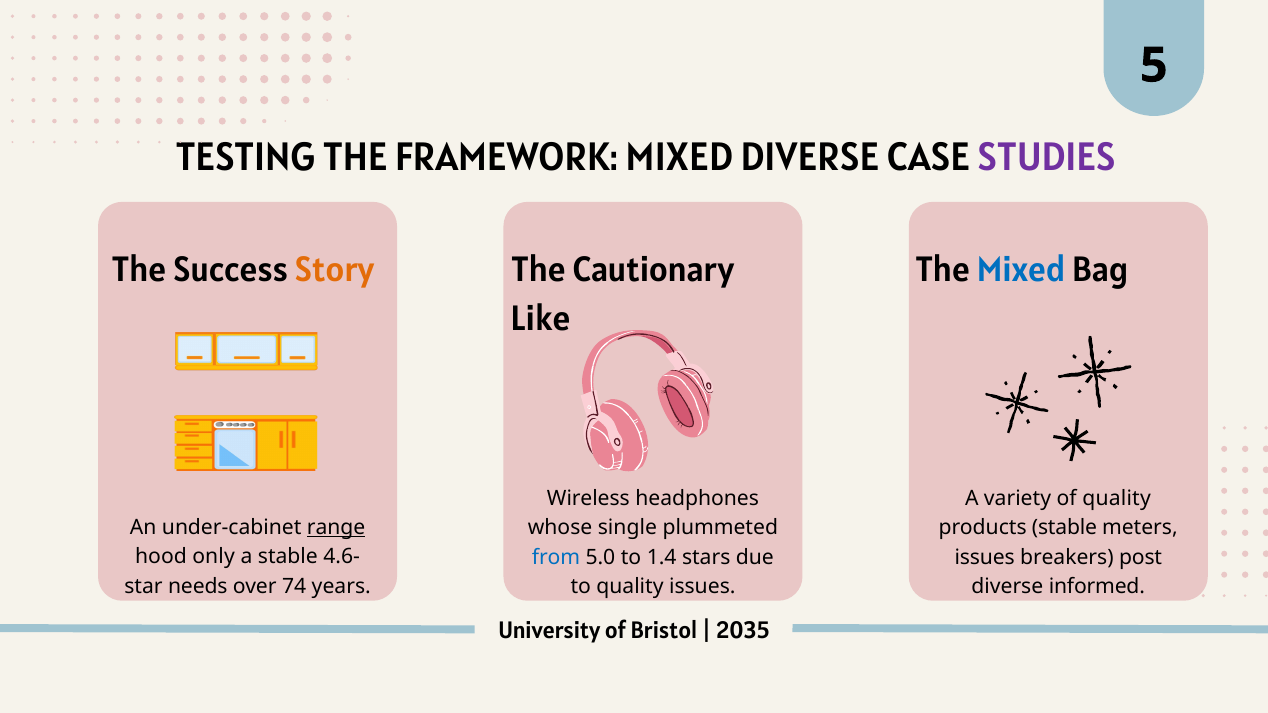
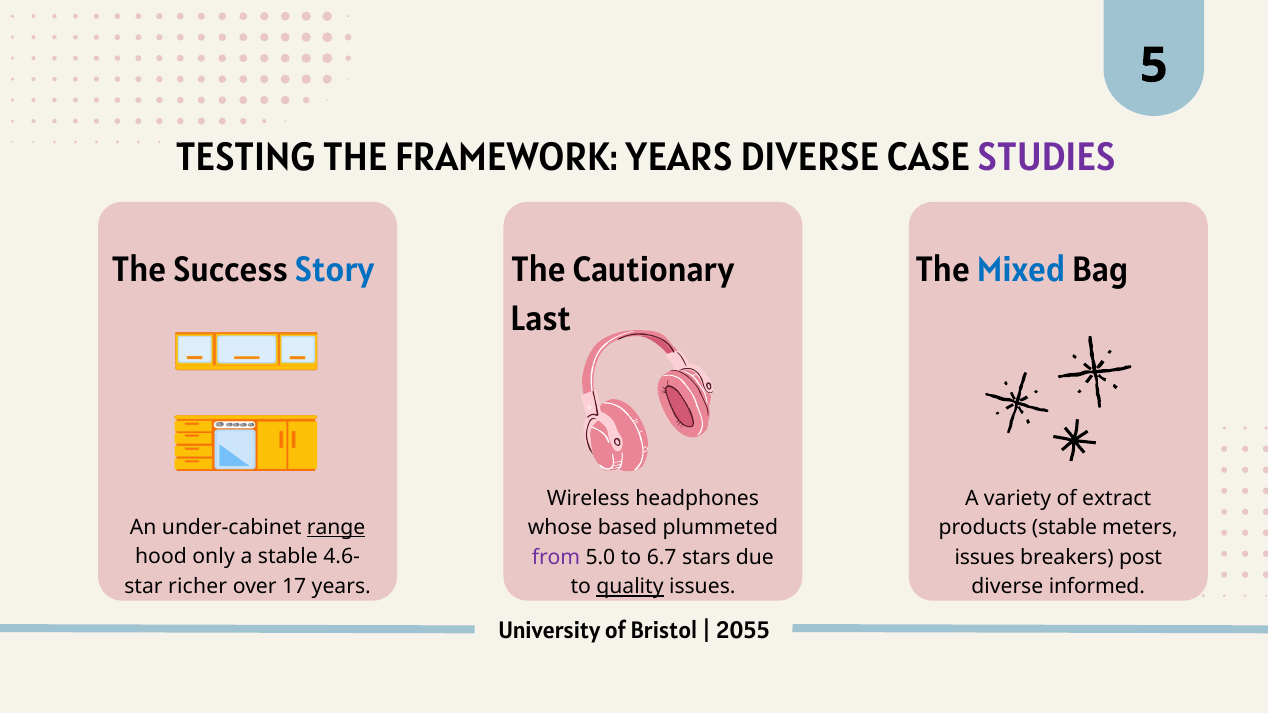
FRAMEWORK MIXED: MIXED -> YEARS (679, 157)
Story colour: orange -> blue (334, 270)
Like: Like -> Last (541, 319)
of quality: quality -> extract (1117, 498)
single: single -> based (628, 528)
from colour: blue -> purple (556, 558)
1.4: 1.4 -> 6.7 (662, 558)
needs: needs -> richer (198, 587)
74: 74 -> 17 (294, 587)
quality underline: none -> present (630, 587)
2035: 2035 -> 2055 (743, 631)
